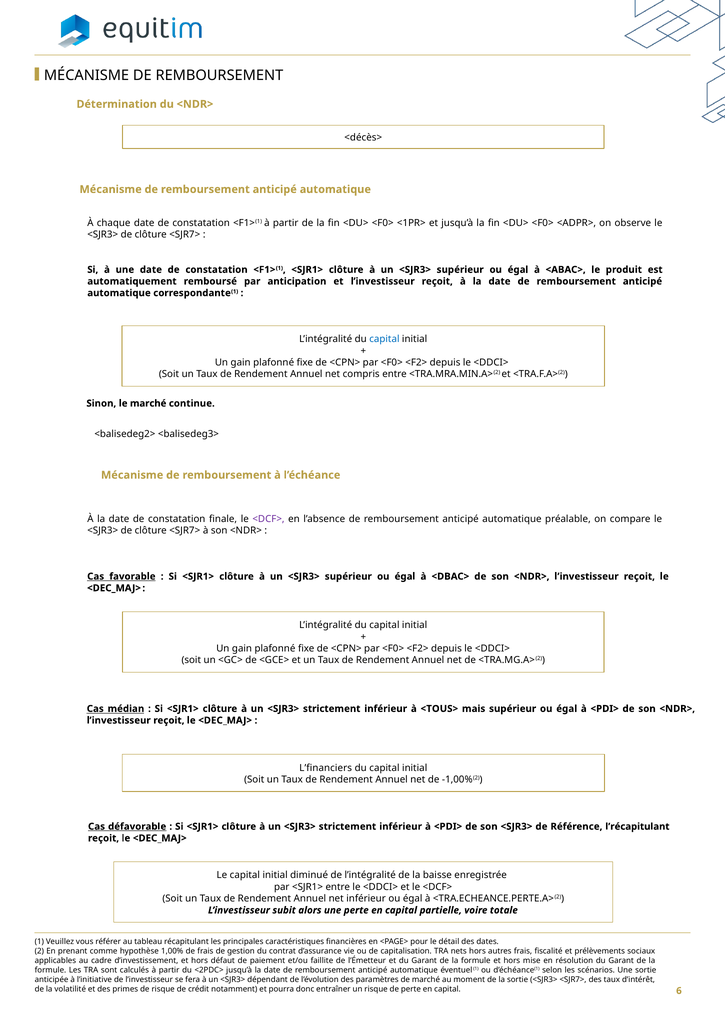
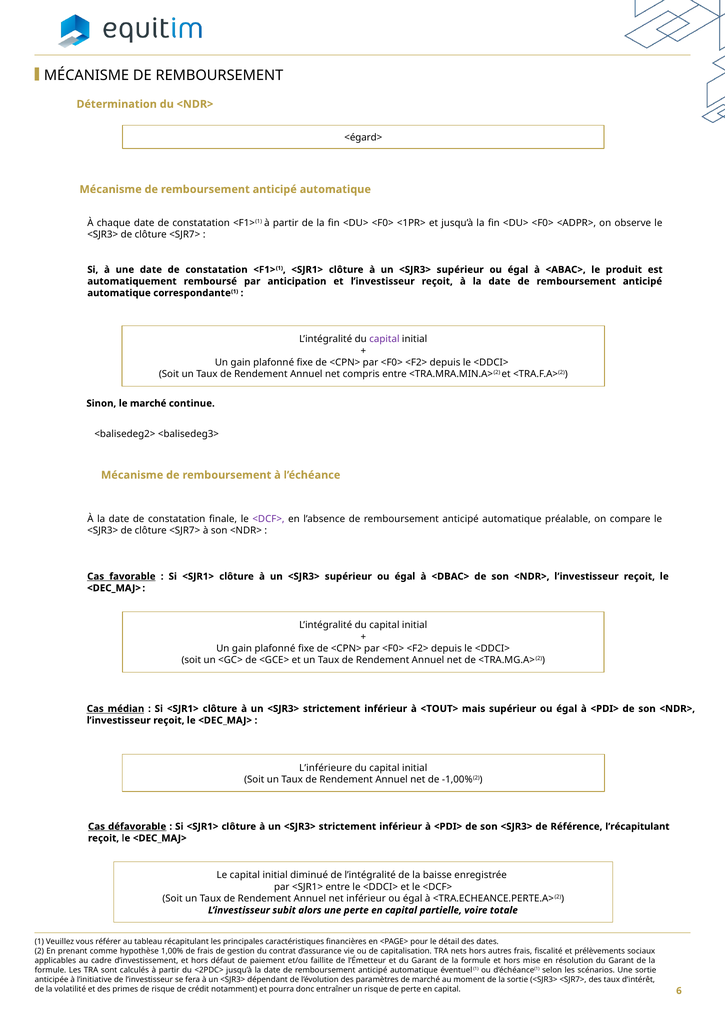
<décès>: <décès> -> <égard> (363, 138)
capital colour: blue -> purple (384, 339)
<TOUS>: <TOUS> -> <TOUT> (439, 709)
L’financiers: L’financiers -> L’inférieure (326, 768)
